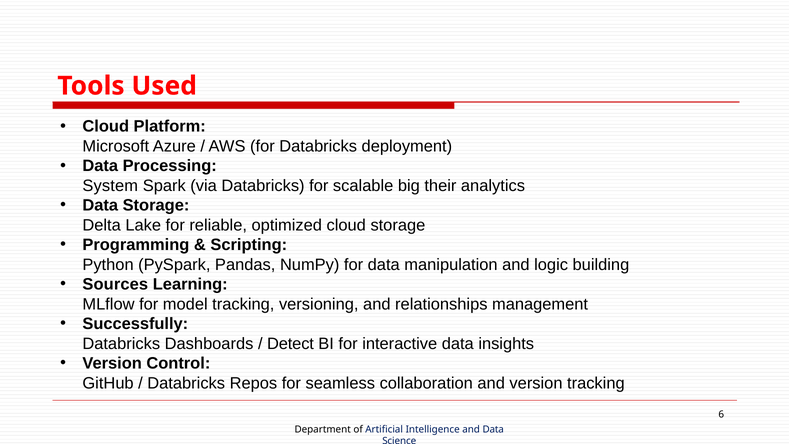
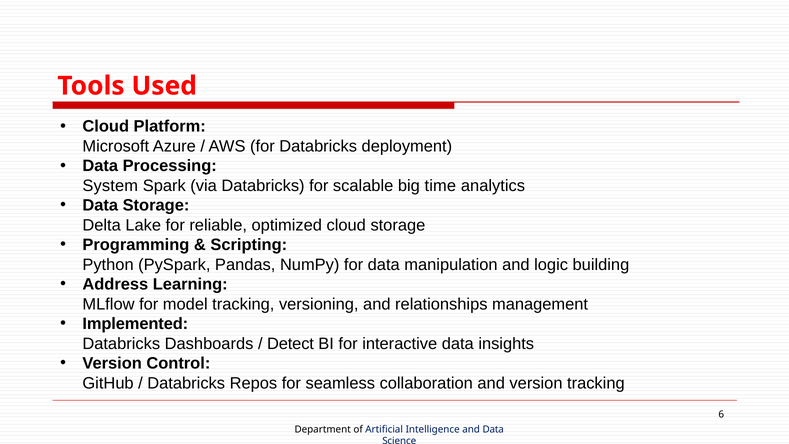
their: their -> time (440, 186)
Sources: Sources -> Address (115, 284)
Successfully: Successfully -> Implemented (135, 324)
